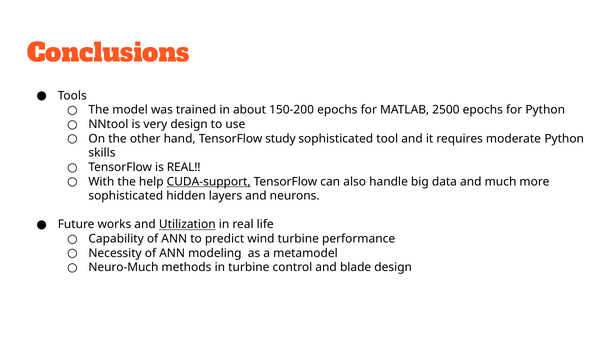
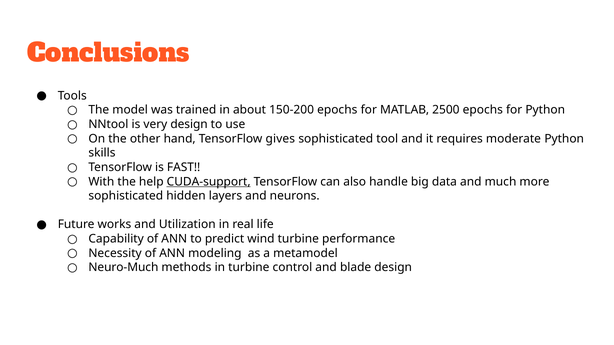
study: study -> gives (280, 139)
is REAL: REAL -> FAST (184, 167)
Utilization underline: present -> none (187, 225)
